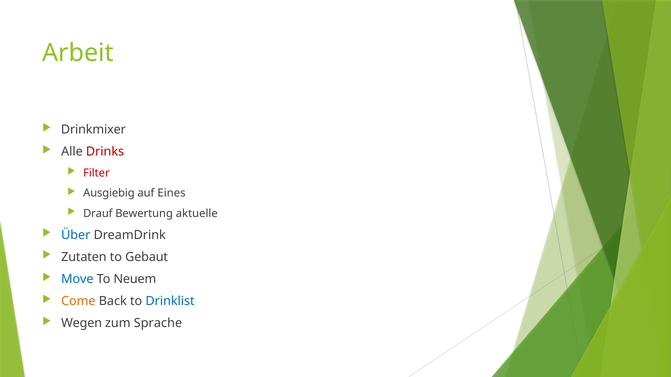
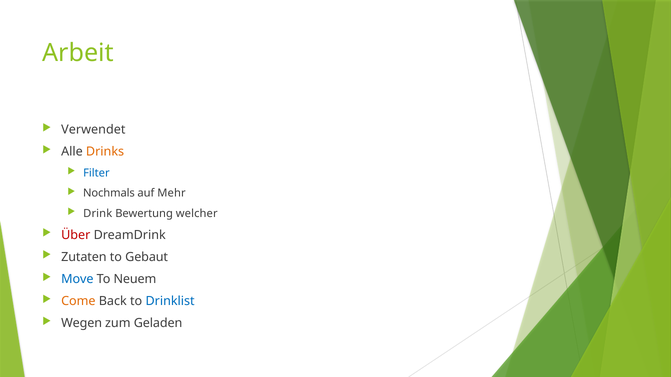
Drinkmixer: Drinkmixer -> Verwendet (93, 130)
Drinks colour: red -> orange (105, 152)
Filter colour: red -> blue (96, 173)
Ausgiebig: Ausgiebig -> Nochmals (109, 193)
Eines: Eines -> Mehr (172, 193)
Drauf: Drauf -> Drink (98, 214)
aktuelle: aktuelle -> welcher (197, 214)
Über colour: blue -> red (76, 235)
Sprache: Sprache -> Geladen (158, 324)
